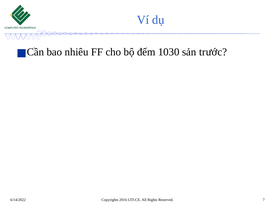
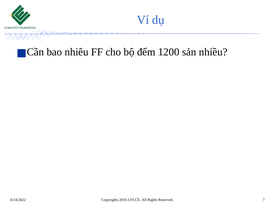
1030: 1030 -> 1200 (169, 52)
trước: trước -> nhiều (213, 52)
